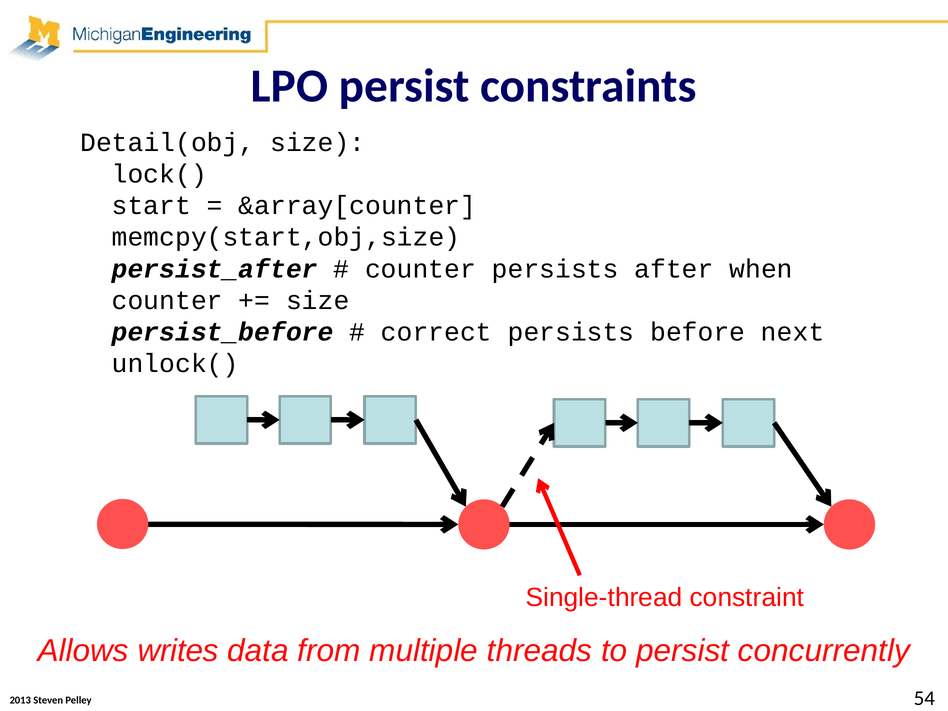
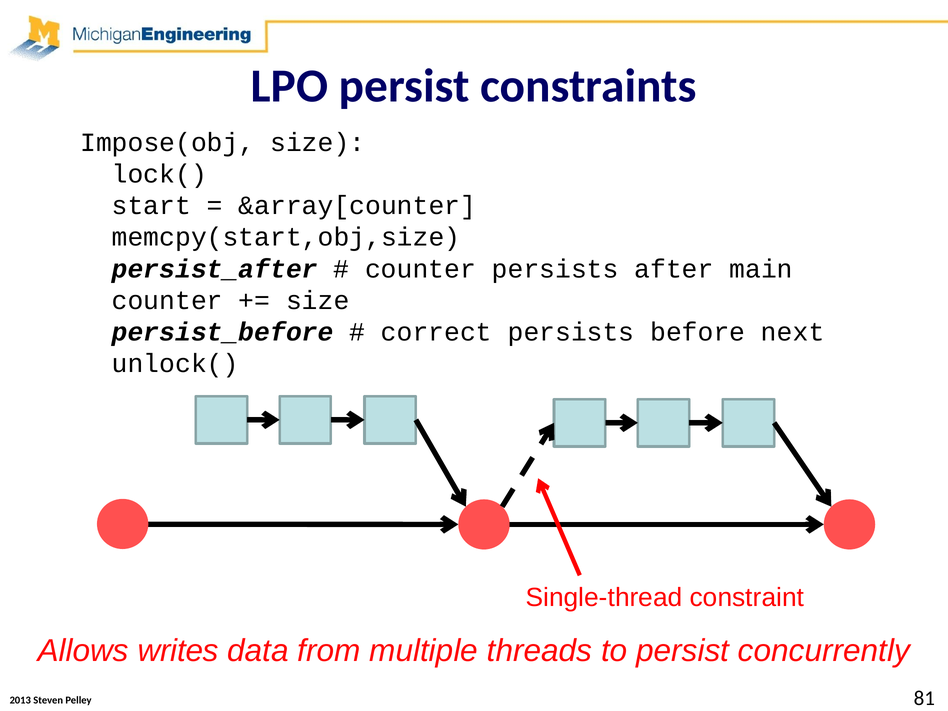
Detail(obj: Detail(obj -> Impose(obj (167, 142)
when: when -> main (761, 269)
54: 54 -> 81 (924, 698)
